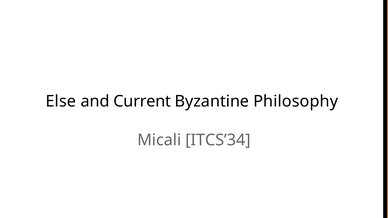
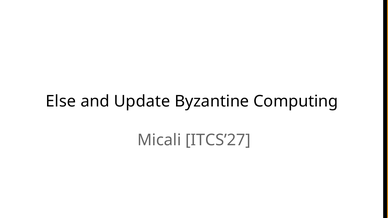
Current: Current -> Update (142, 101)
Philosophy: Philosophy -> Computing (296, 101)
ITCS’34: ITCS’34 -> ITCS’27 (218, 140)
